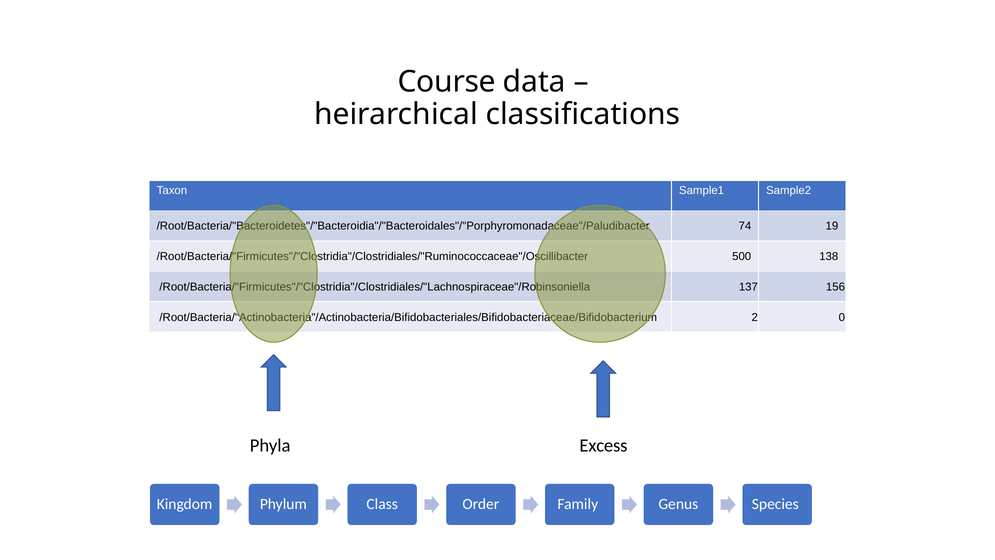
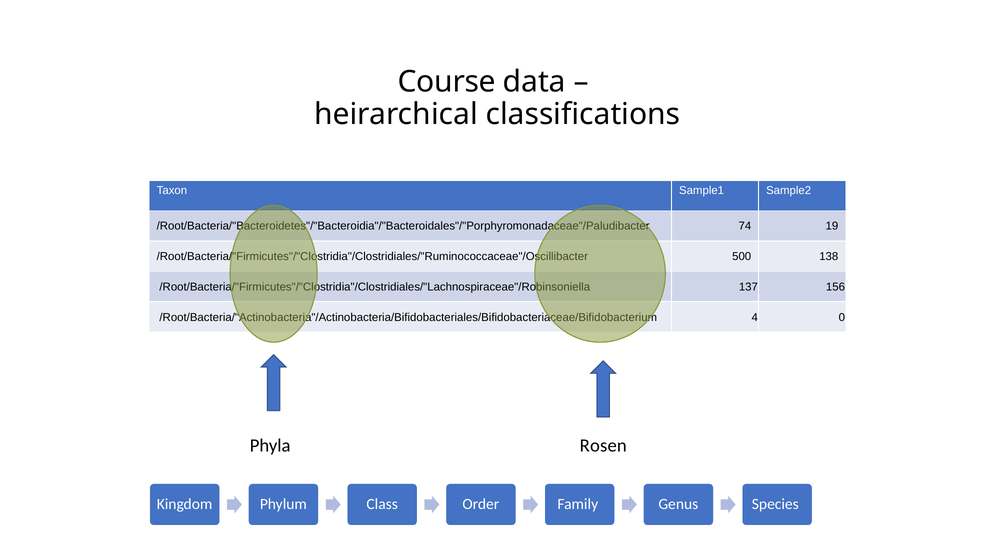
2: 2 -> 4 (755, 317)
Excess: Excess -> Rosen (603, 445)
